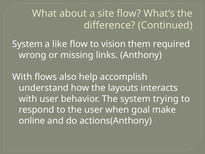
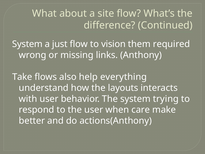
like: like -> just (60, 44)
With: With -> Take (22, 77)
accomplish: accomplish -> everything (124, 77)
goal: goal -> care (141, 110)
online: online -> better (32, 121)
